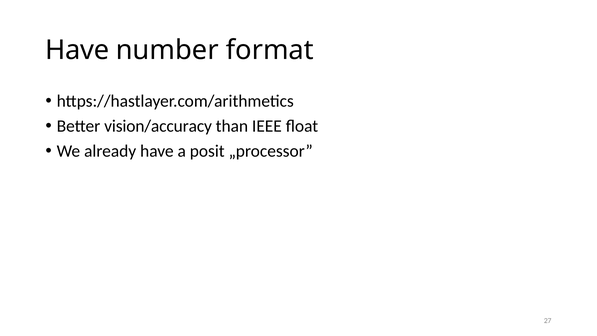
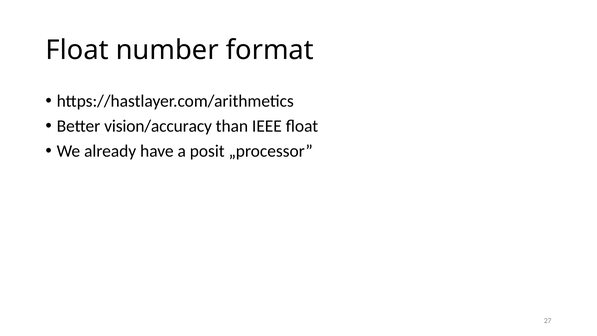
Have: Have -> Float (77, 50)
